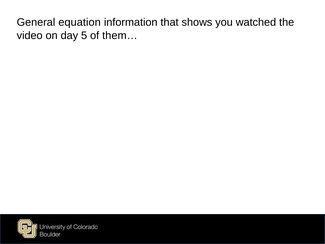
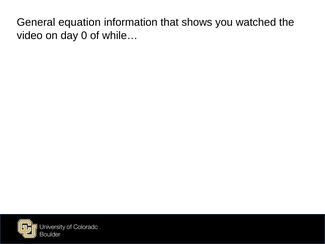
5: 5 -> 0 (84, 35)
them…: them… -> while… (120, 35)
